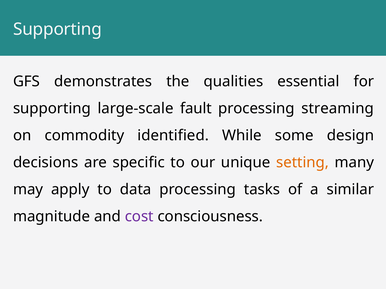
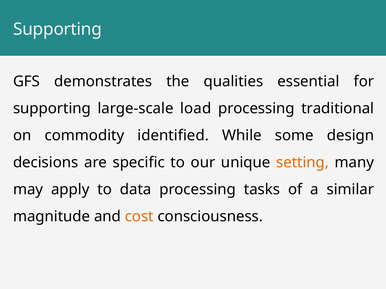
fault: fault -> load (196, 109)
streaming: streaming -> traditional (338, 109)
cost colour: purple -> orange (139, 217)
